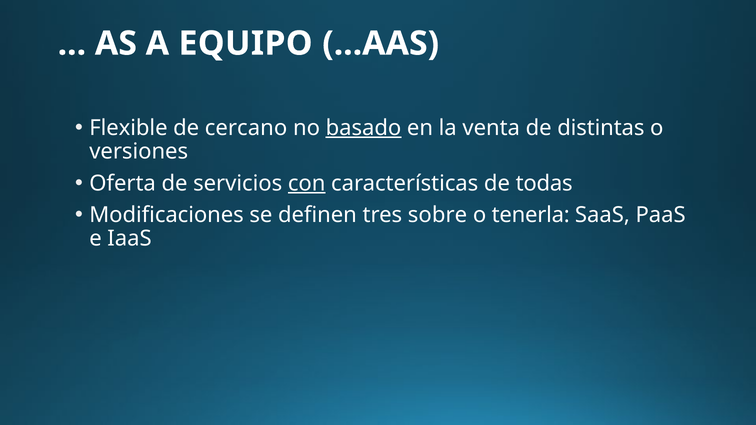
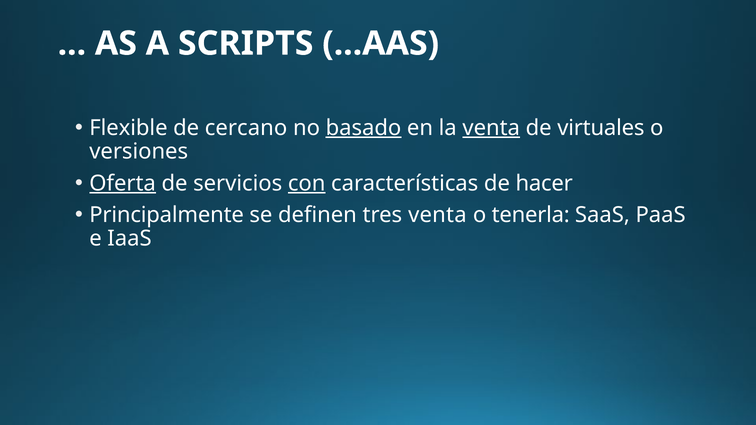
EQUIPO: EQUIPO -> SCRIPTS (246, 44)
venta underline: none -> present (491, 128)
distintas: distintas -> virtuales (601, 128)
Oferta underline: none -> present (123, 183)
todas: todas -> hacer (544, 183)
Modificaciones: Modificaciones -> Principalmente (167, 215)
tres sobre: sobre -> venta (437, 215)
